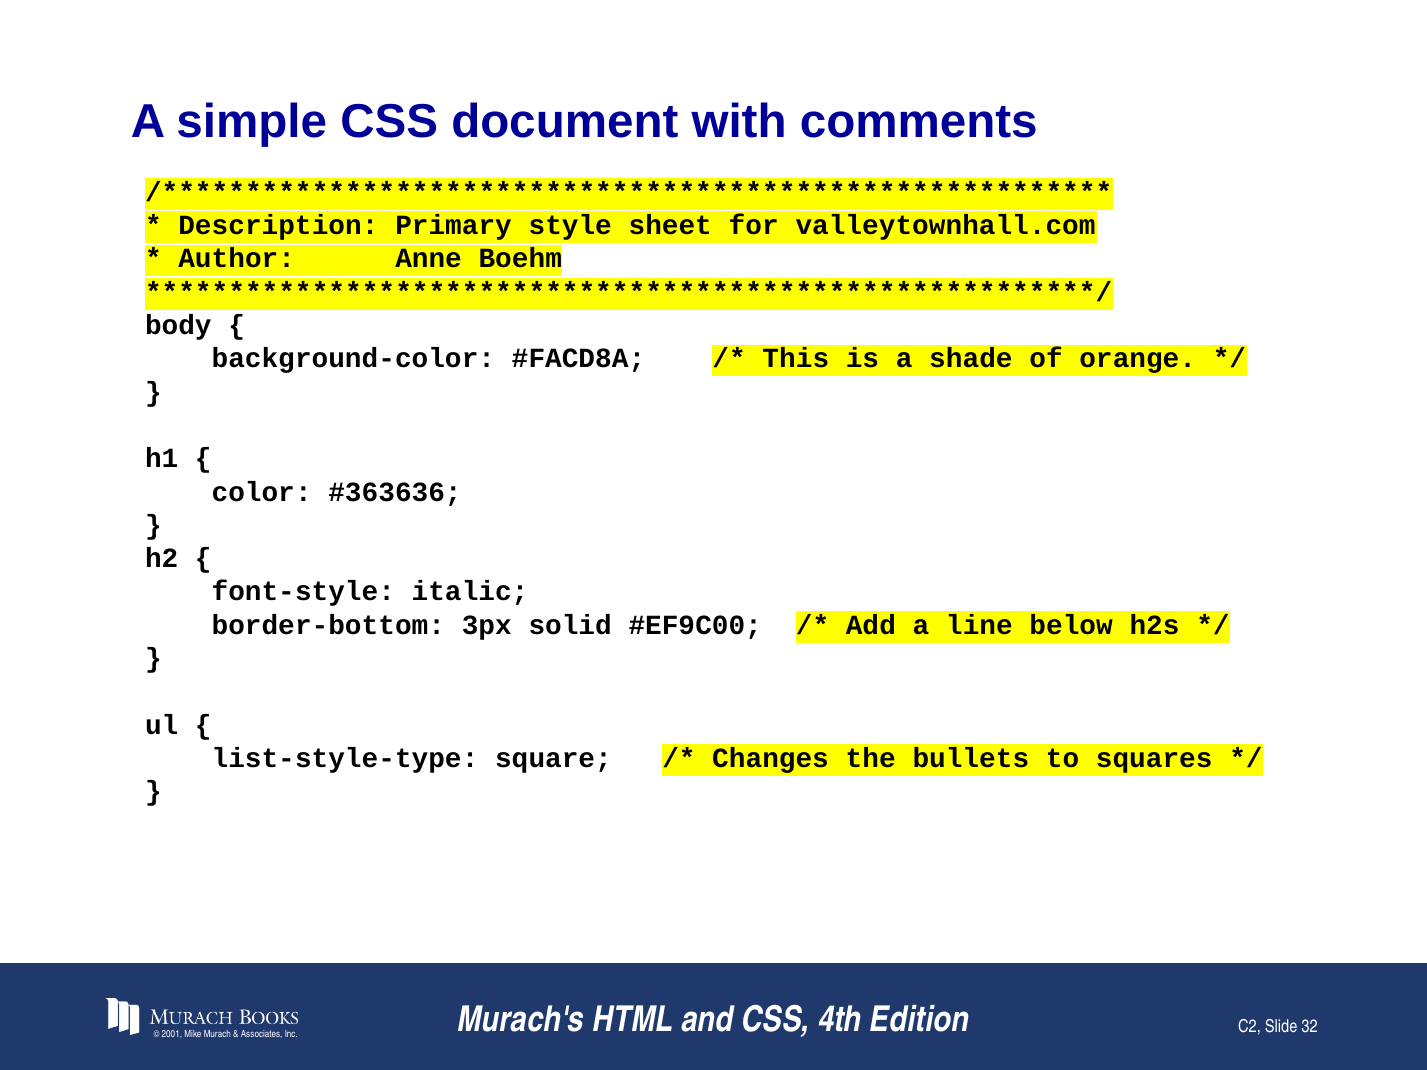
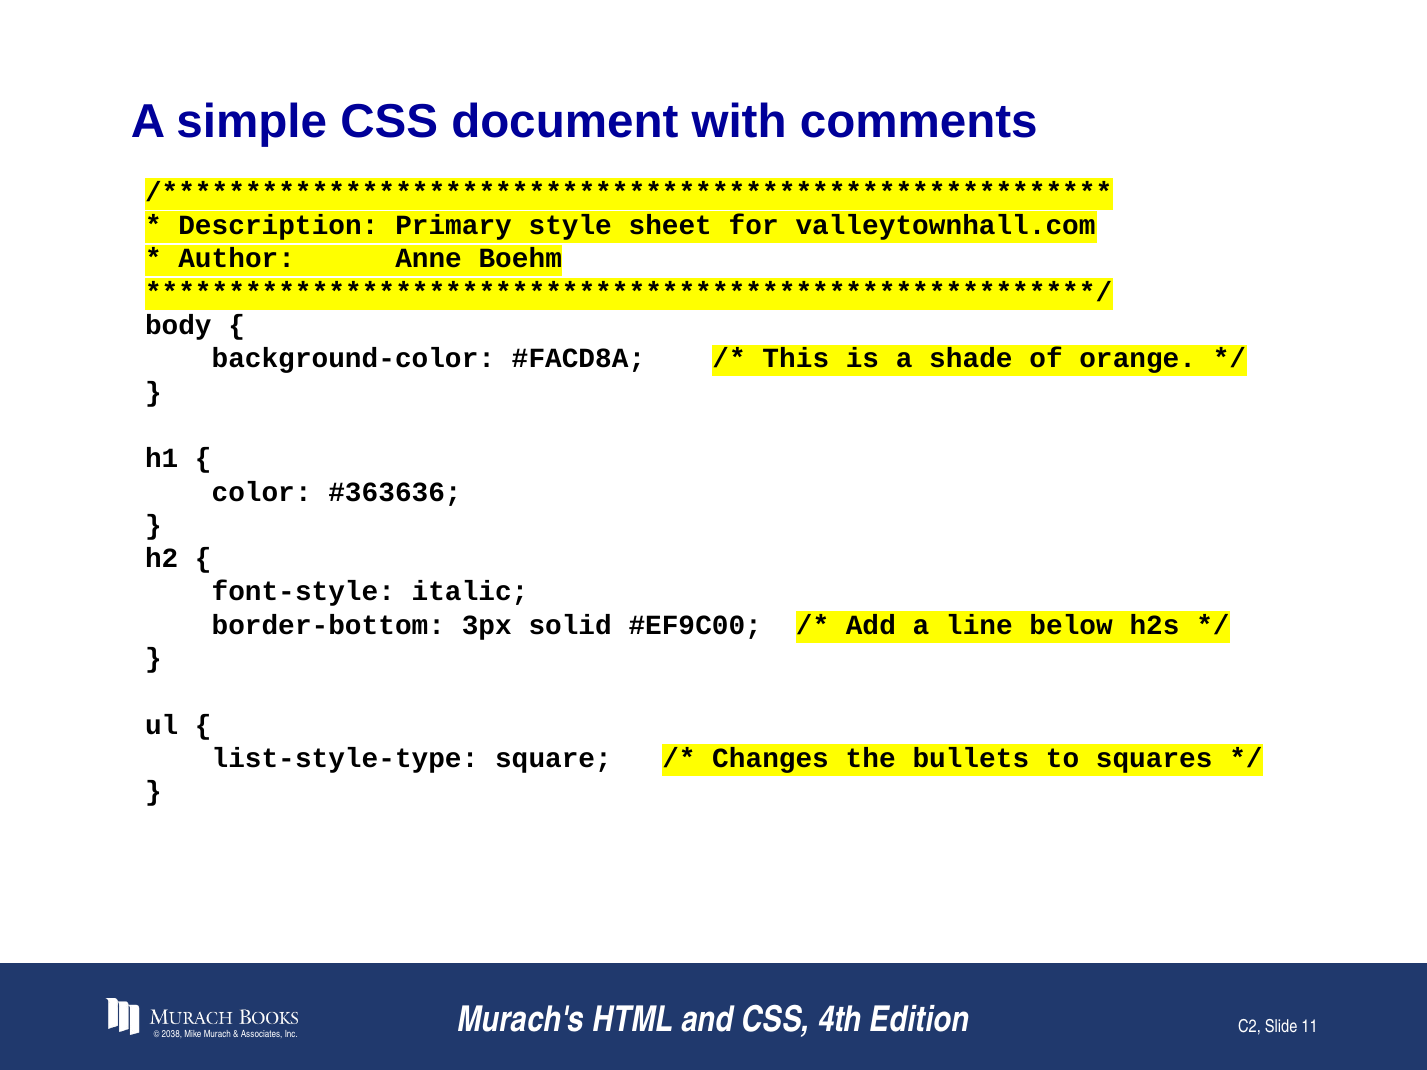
2001: 2001 -> 2038 (172, 1034)
32: 32 -> 11 (1310, 1027)
